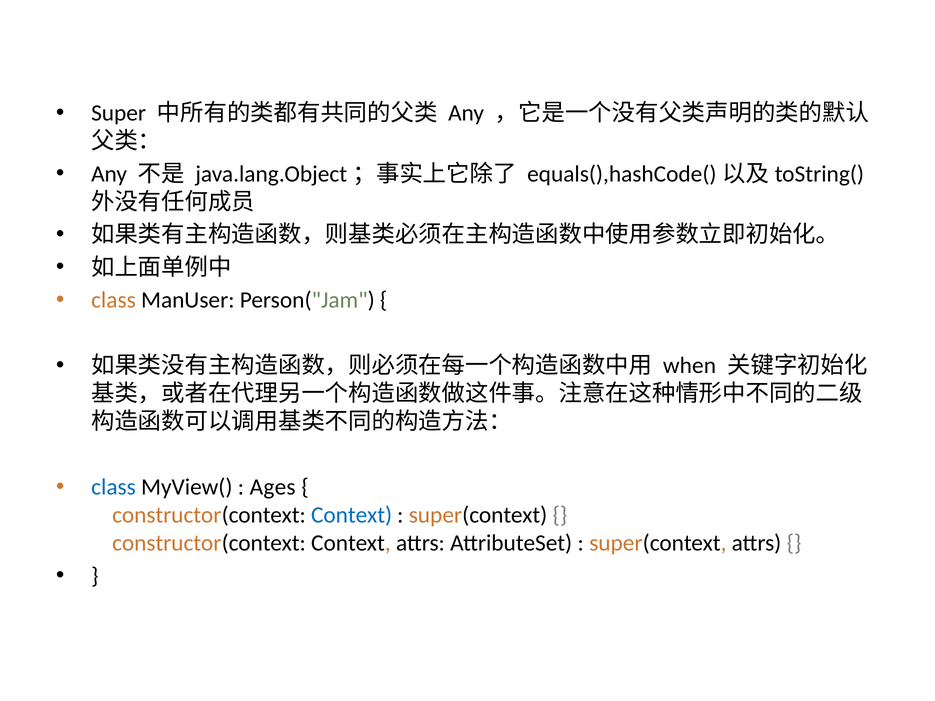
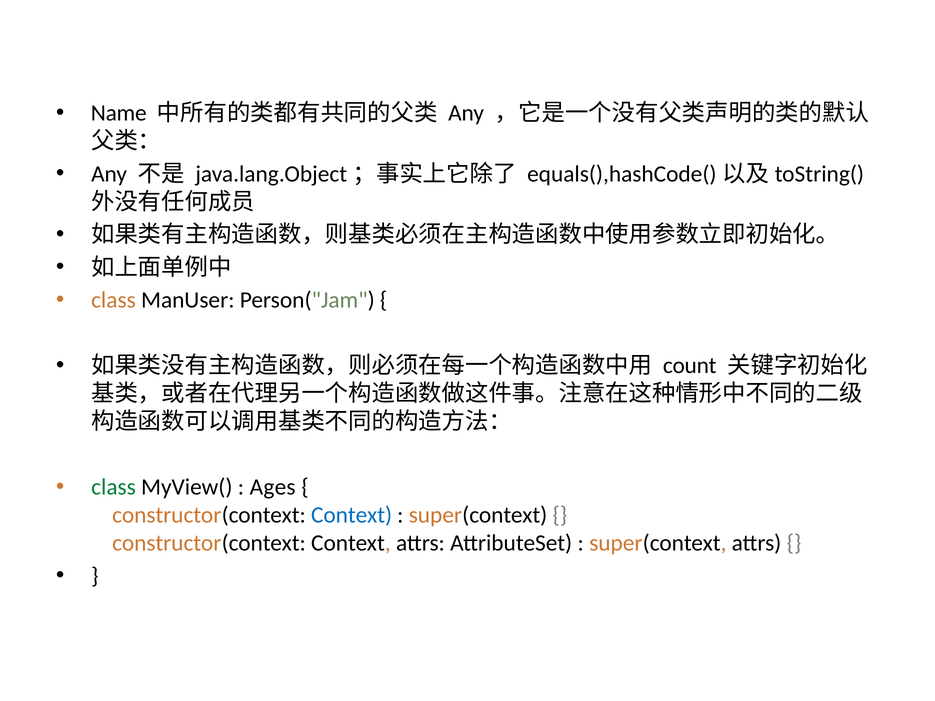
Super: Super -> Name (119, 113)
when: when -> count (690, 366)
class colour: blue -> green (114, 487)
